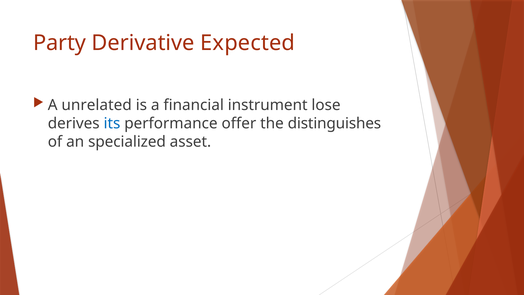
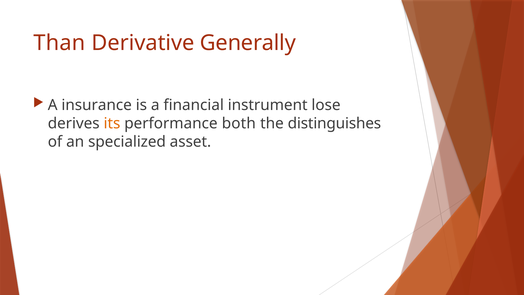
Party: Party -> Than (59, 43)
Expected: Expected -> Generally (248, 43)
unrelated: unrelated -> insurance (97, 105)
its colour: blue -> orange (112, 123)
offer: offer -> both (239, 123)
